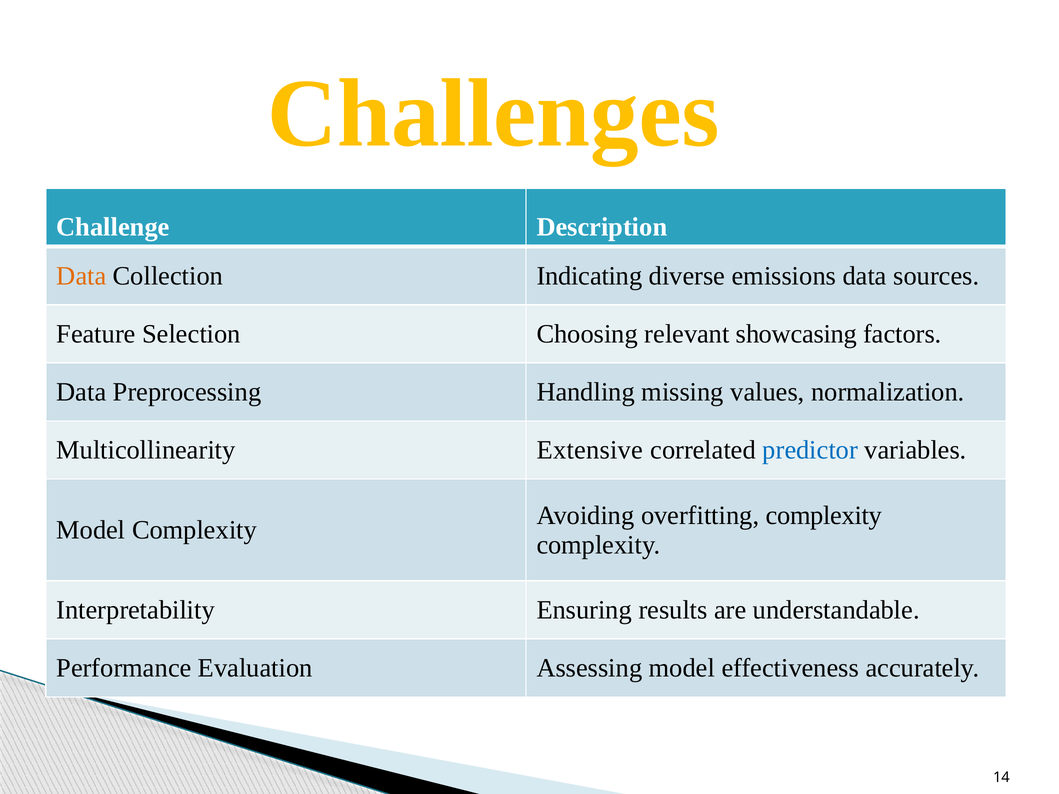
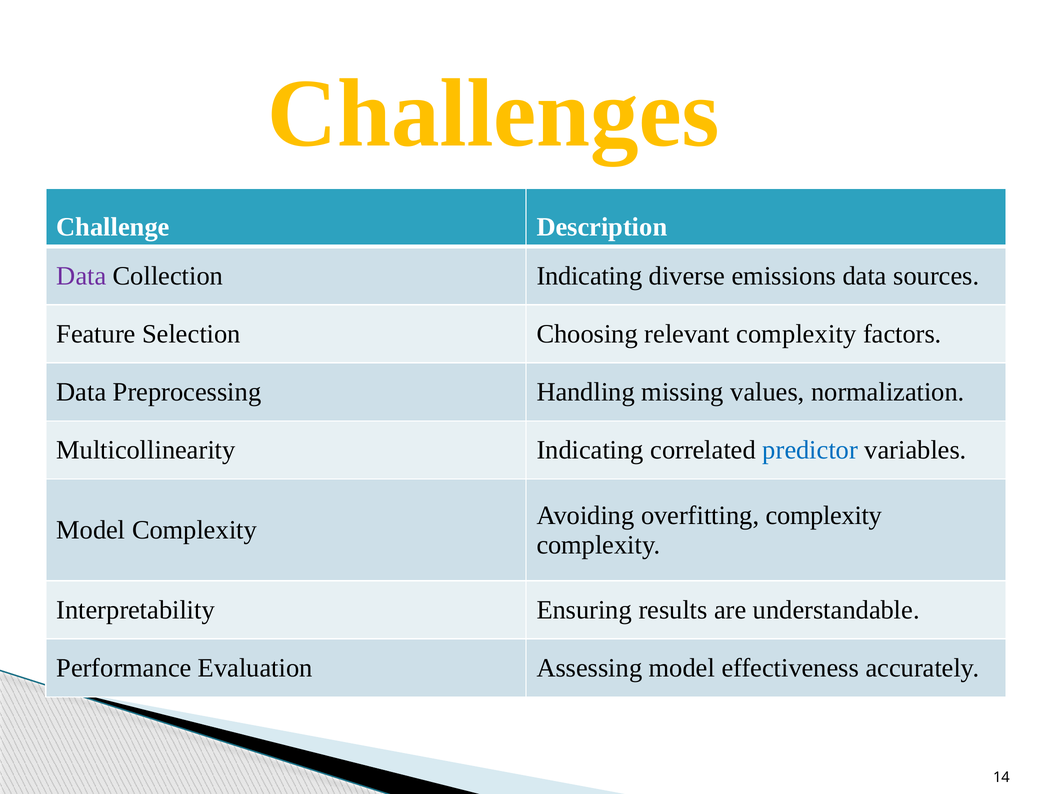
Data colour: orange -> purple (81, 276)
relevant showcasing: showcasing -> complexity (796, 334)
Multicollinearity Extensive: Extensive -> Indicating (590, 450)
